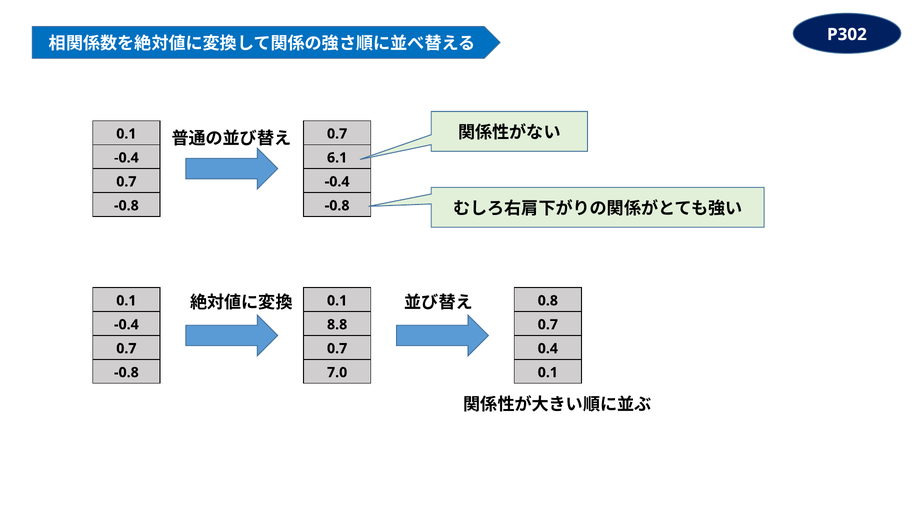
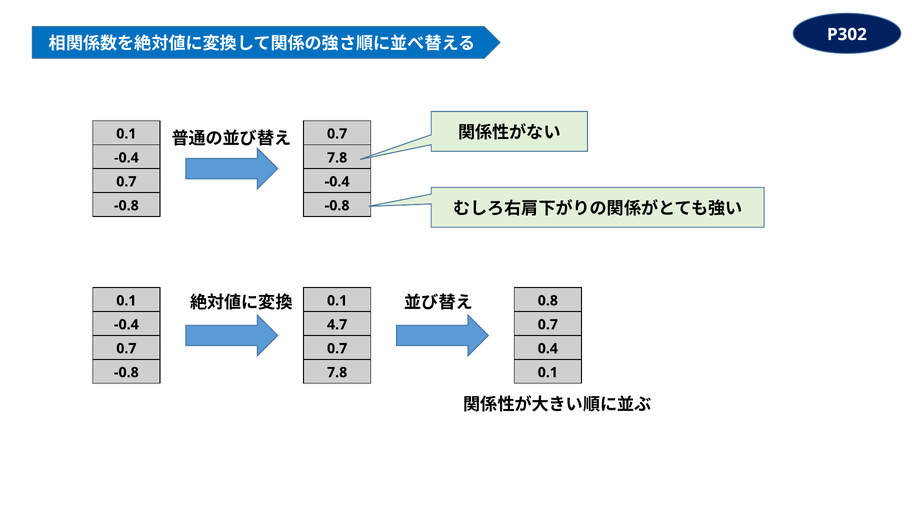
6.1: 6.1 -> 7.8 (337, 158)
8.8: 8.8 -> 4.7 (337, 325)
7.0: 7.0 -> 7.8 (337, 372)
